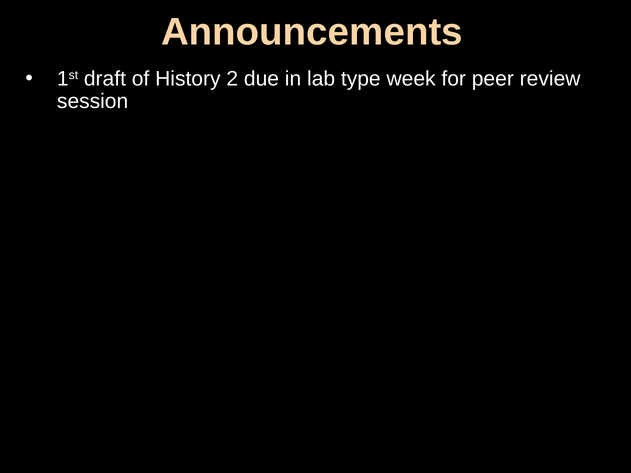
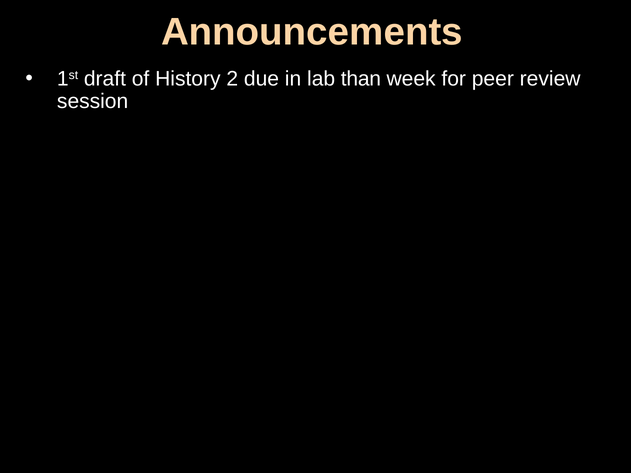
type: type -> than (361, 79)
